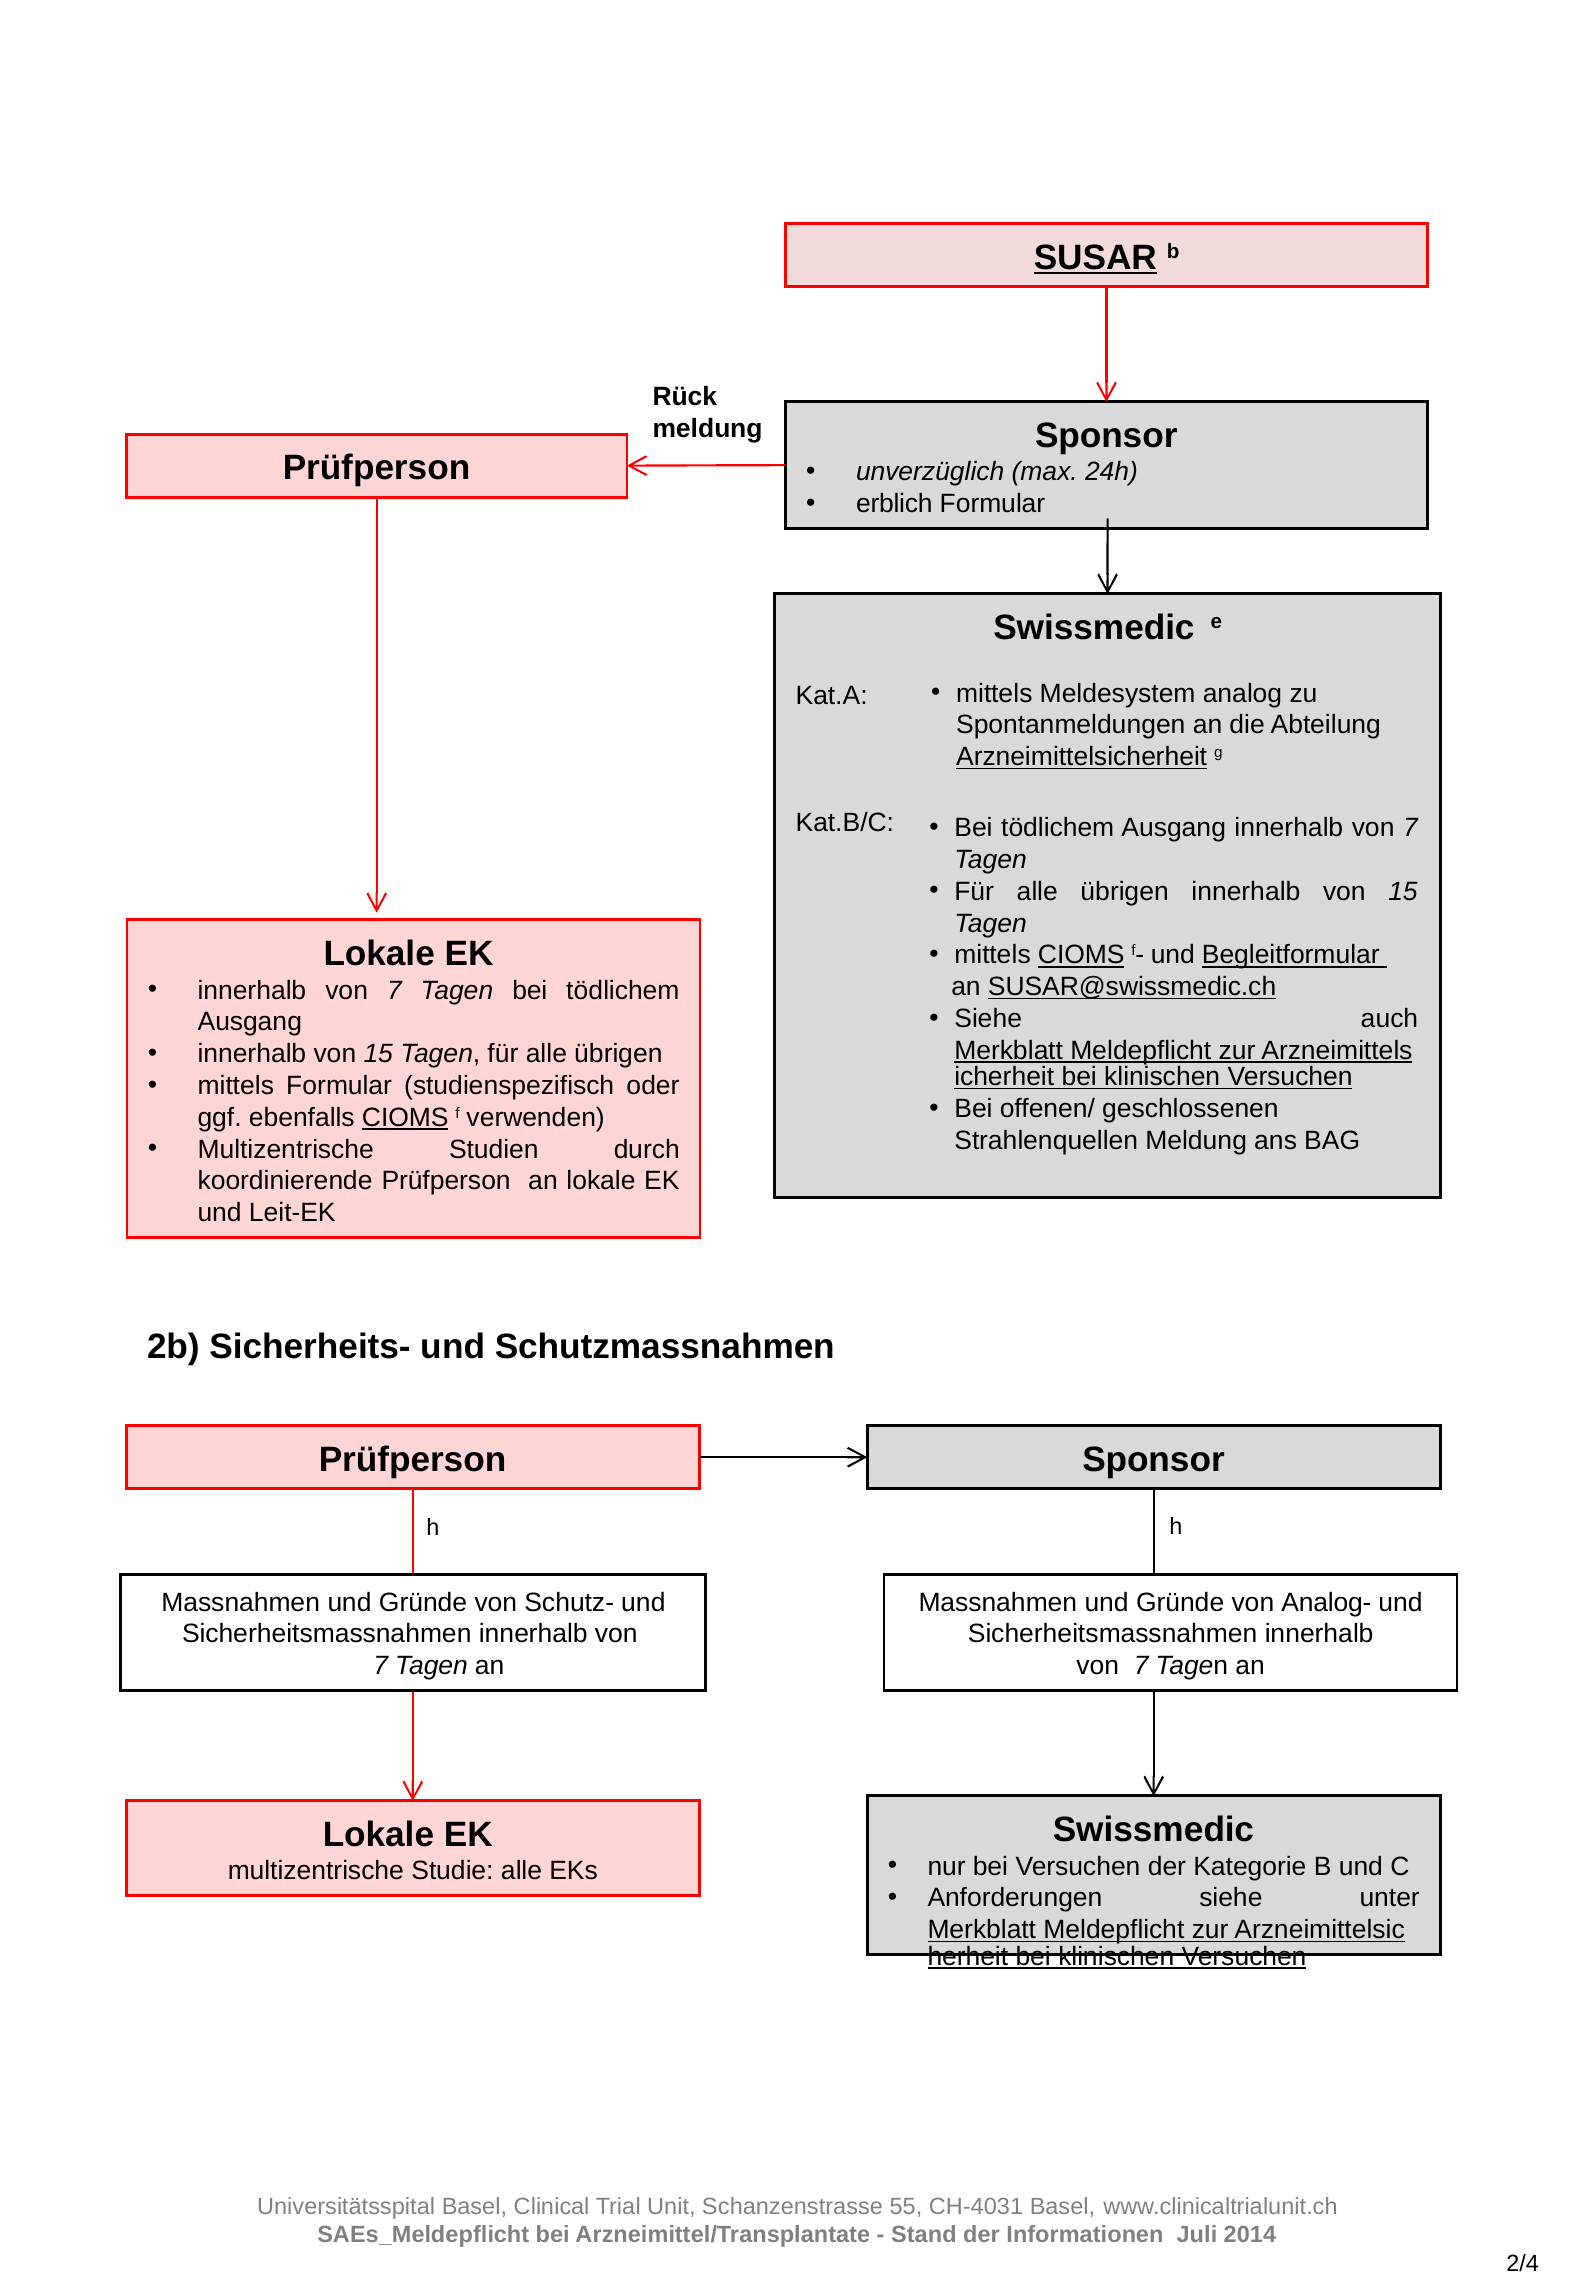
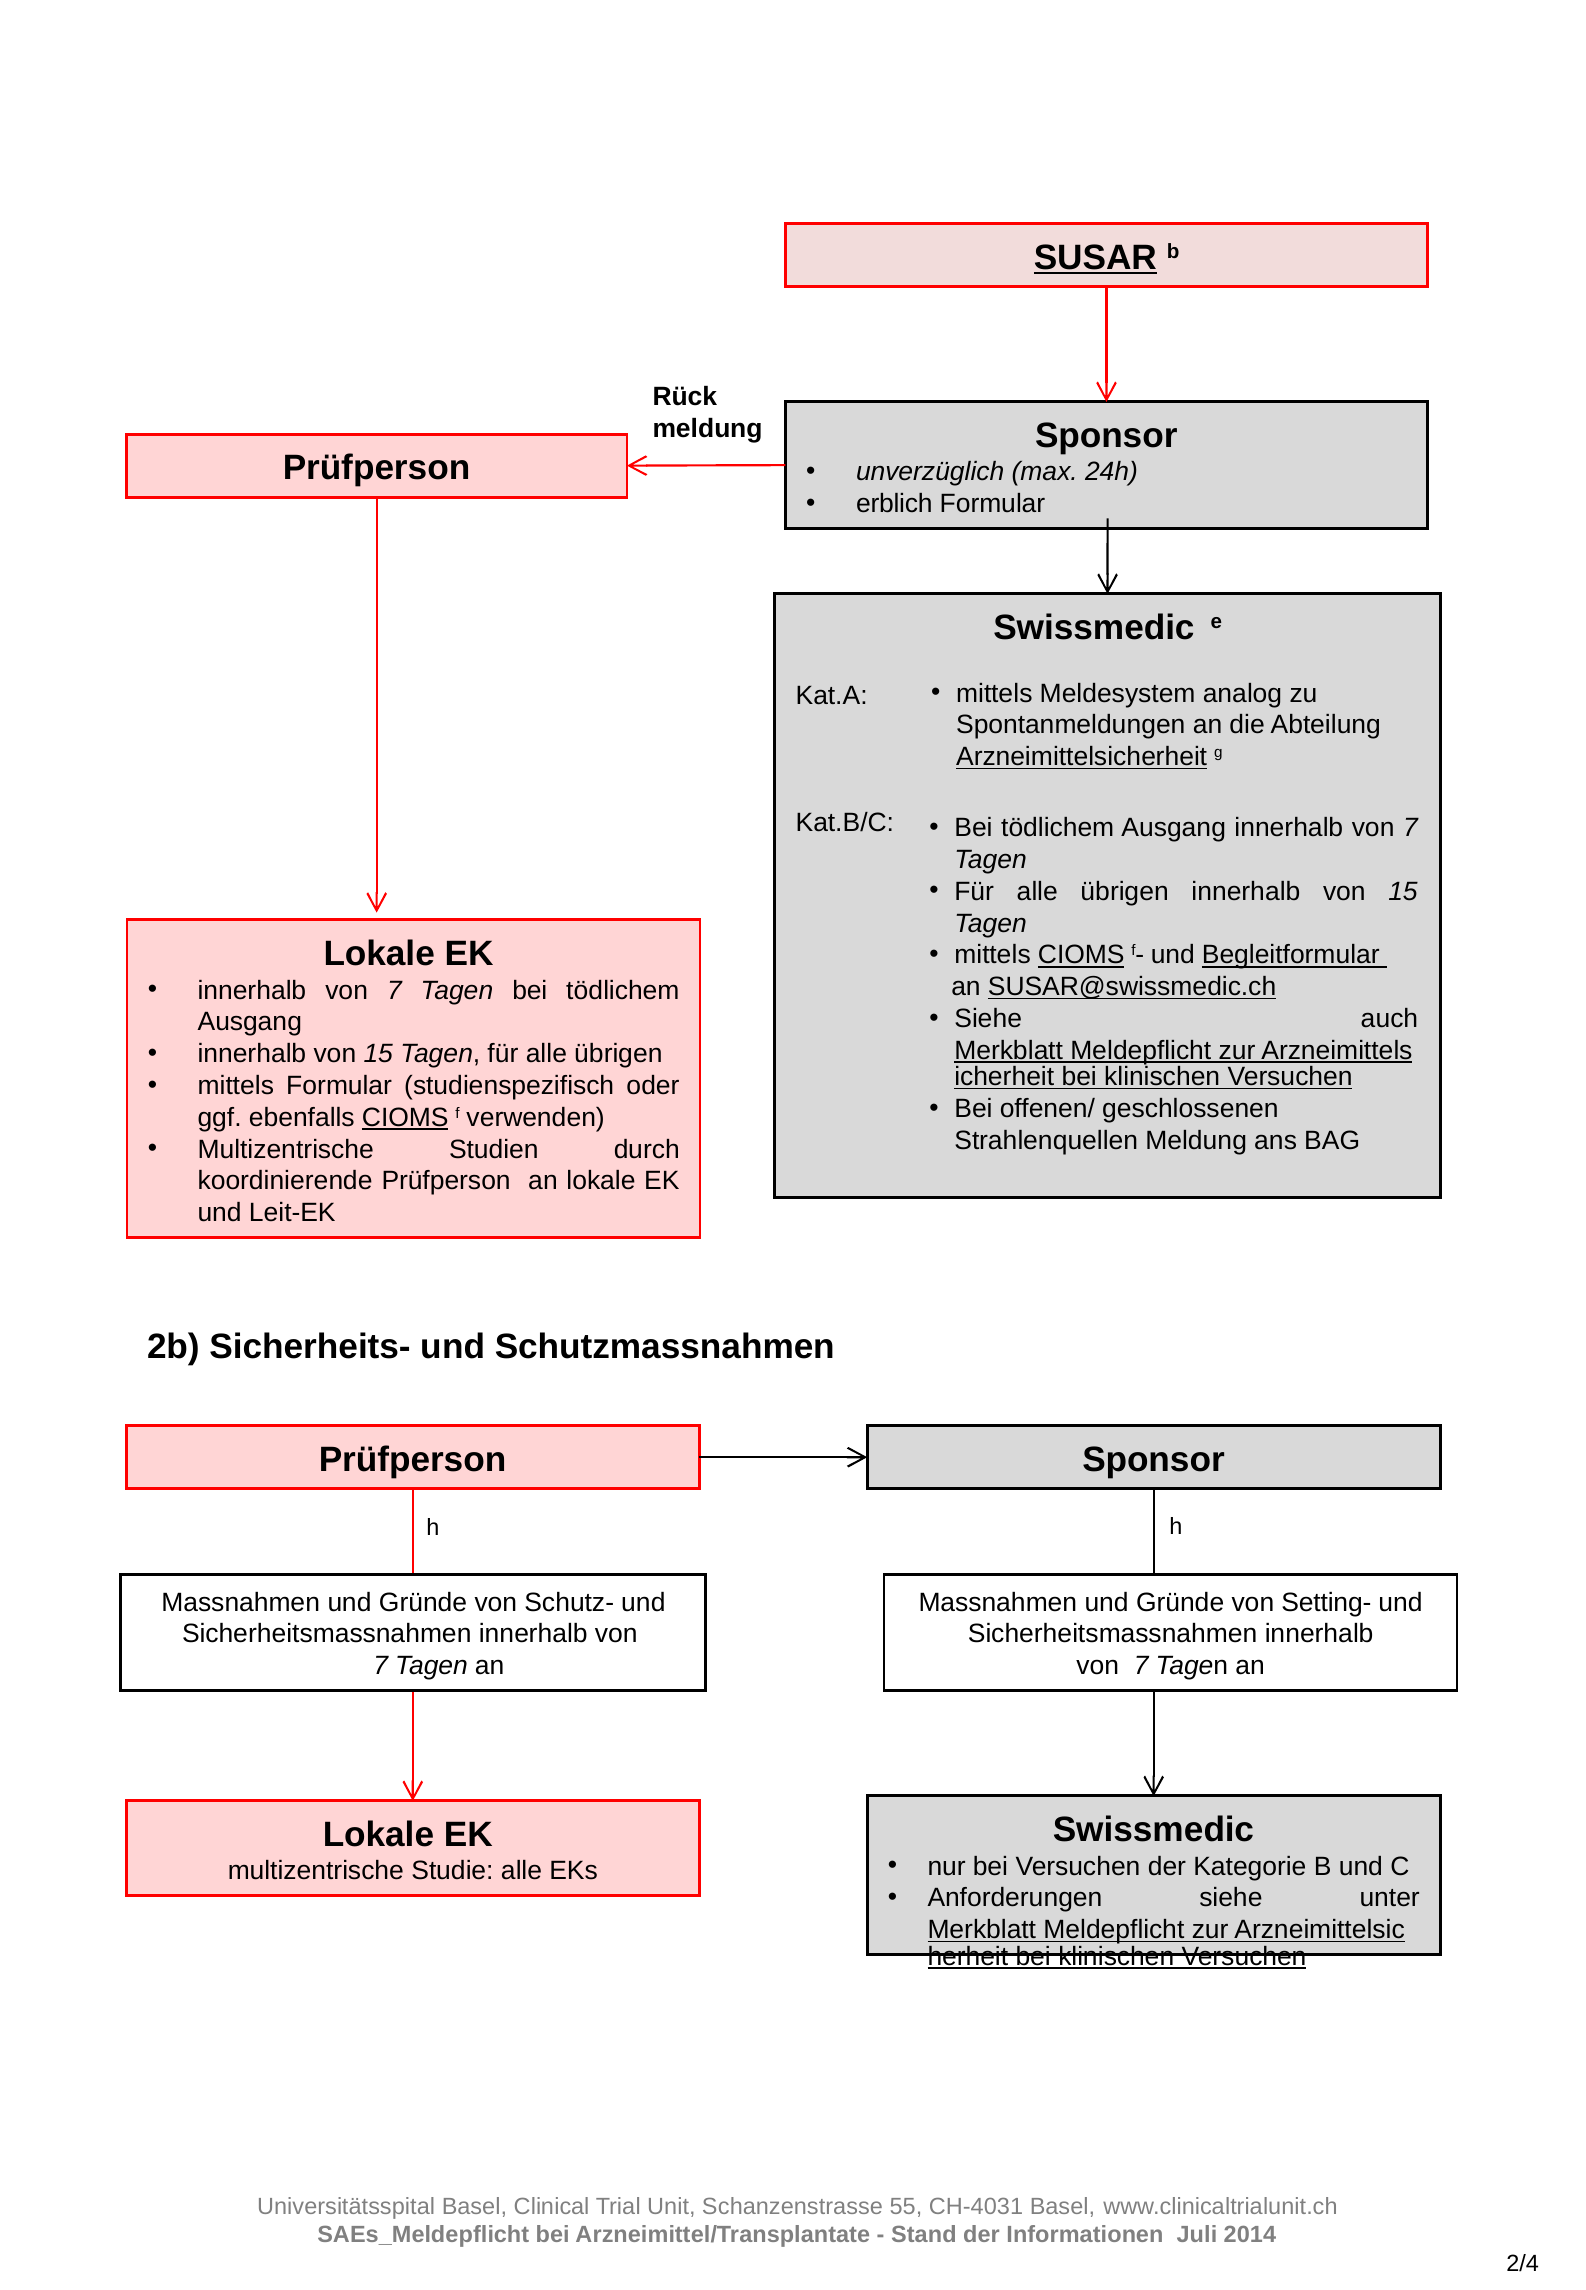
Analog-: Analog- -> Setting- (1326, 1603)
